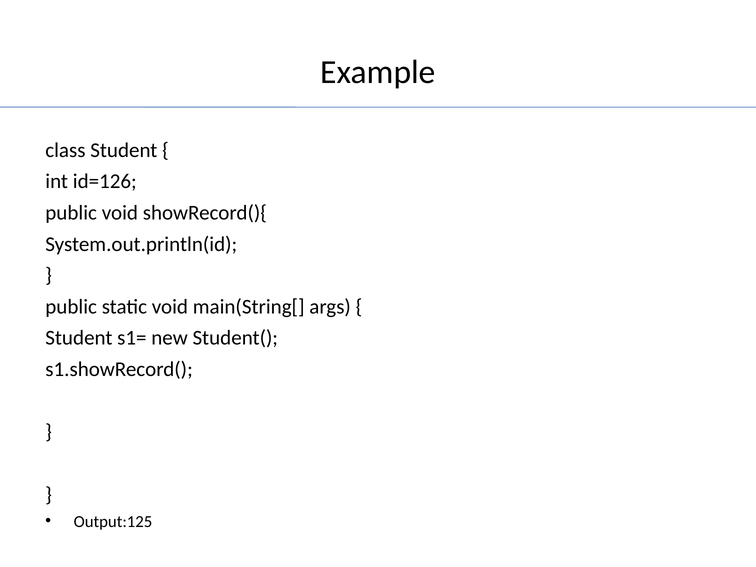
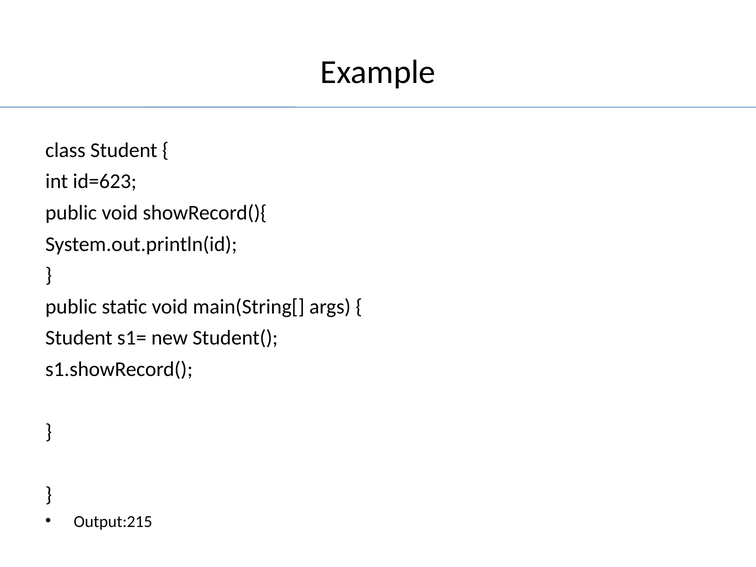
id=126: id=126 -> id=623 (105, 181)
Output:125: Output:125 -> Output:215 (113, 522)
